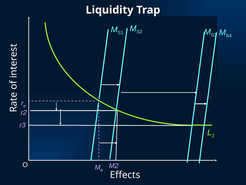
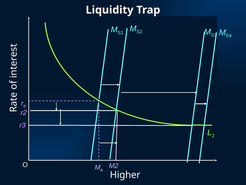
Effects: Effects -> Higher (125, 175)
